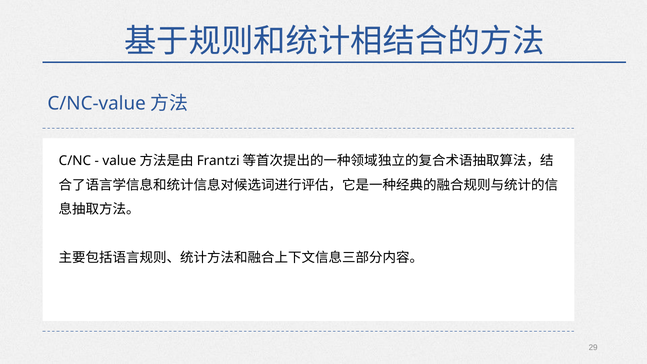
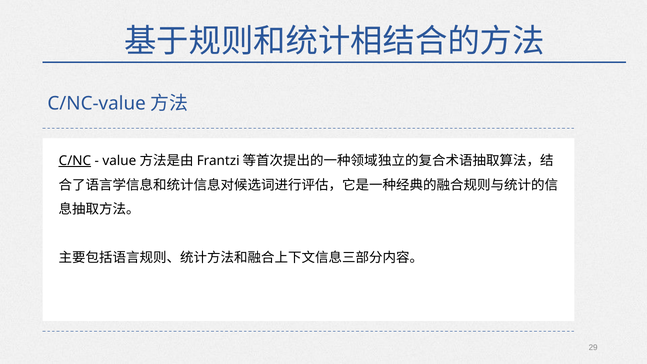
C/NC underline: none -> present (75, 161)
